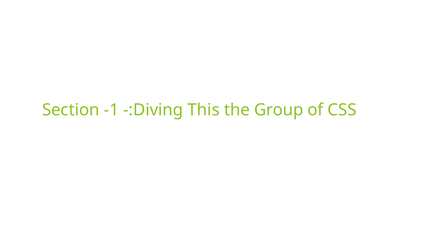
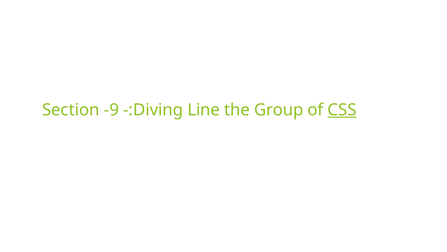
-1: -1 -> -9 (111, 110)
This: This -> Line (204, 110)
CSS underline: none -> present (342, 110)
